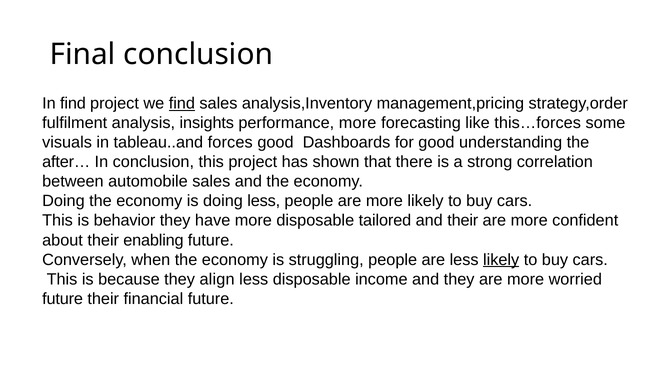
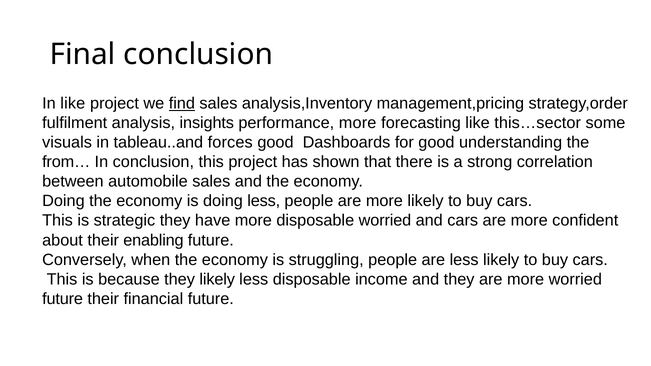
In find: find -> like (73, 104)
this…forces: this…forces -> this…sector (538, 123)
after…: after… -> from… (66, 162)
behavior: behavior -> strategic (124, 221)
disposable tailored: tailored -> worried (385, 221)
and their: their -> cars (463, 221)
likely underline: present -> none (501, 260)
they align: align -> likely (217, 279)
